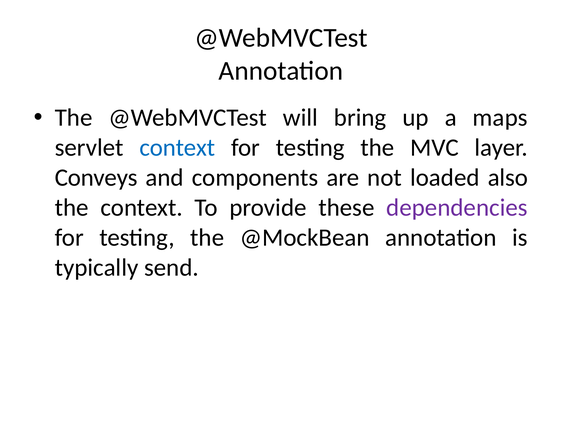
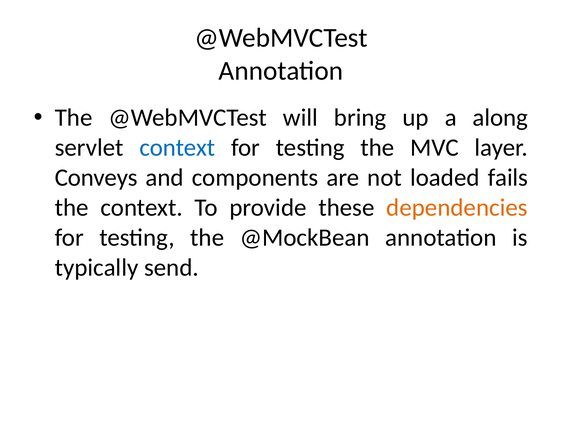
maps: maps -> along (500, 118)
also: also -> fails (508, 178)
dependencies colour: purple -> orange (457, 208)
